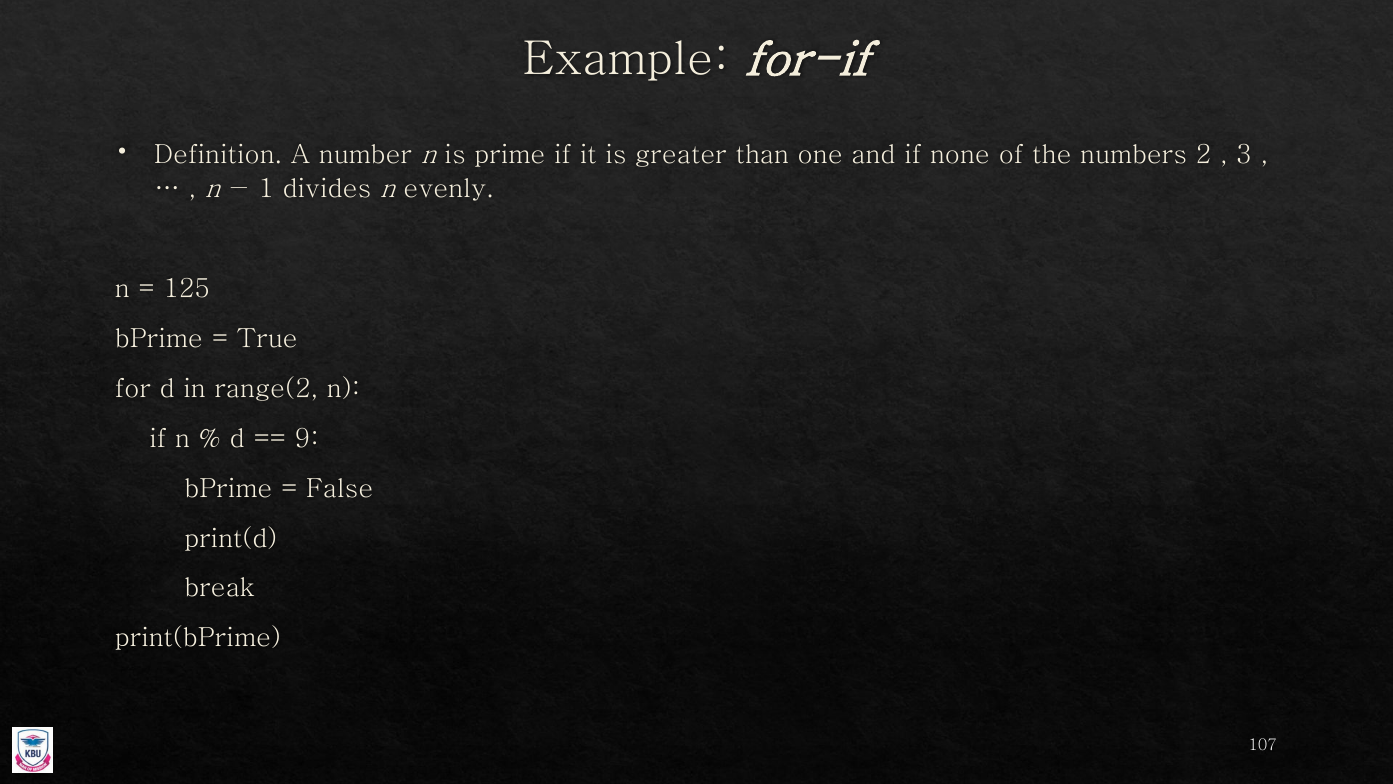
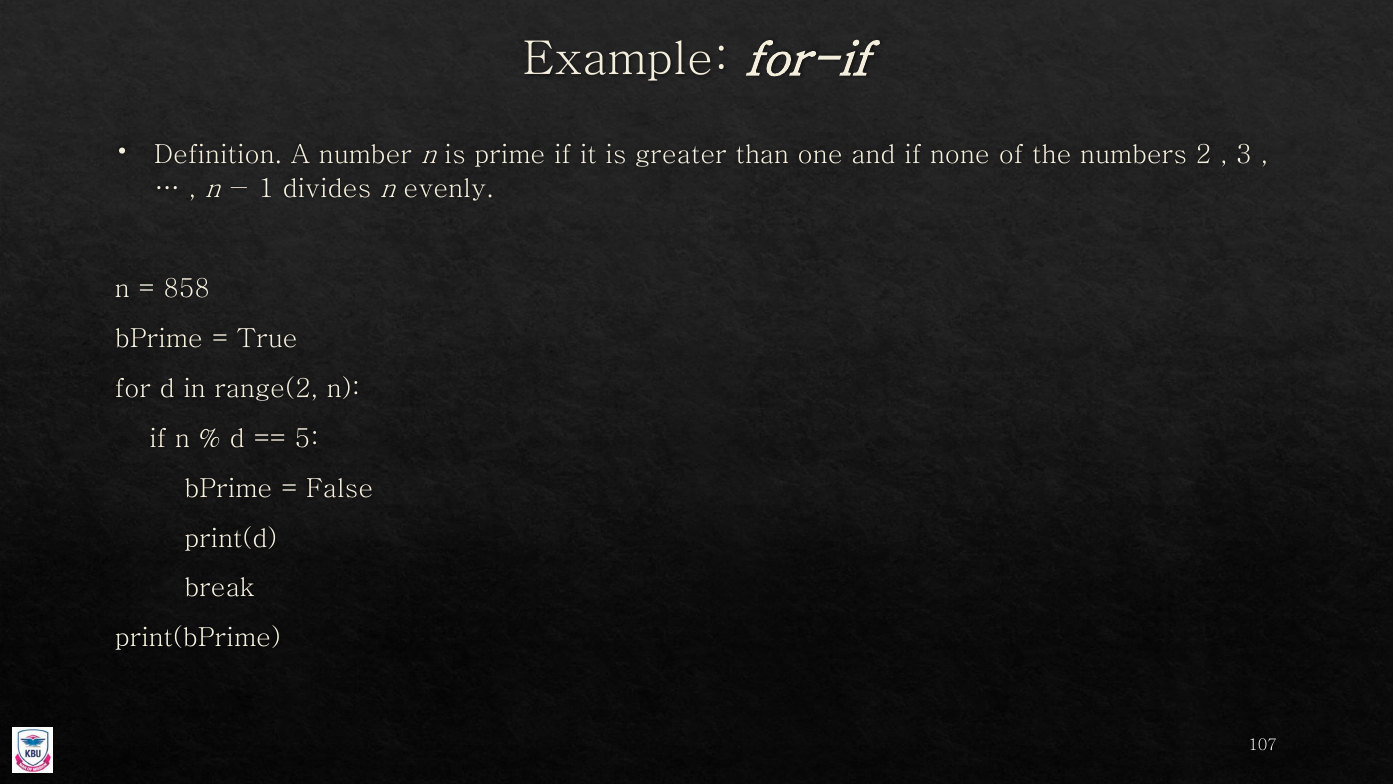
125: 125 -> 858 (187, 289)
9: 9 -> 5 (307, 438)
